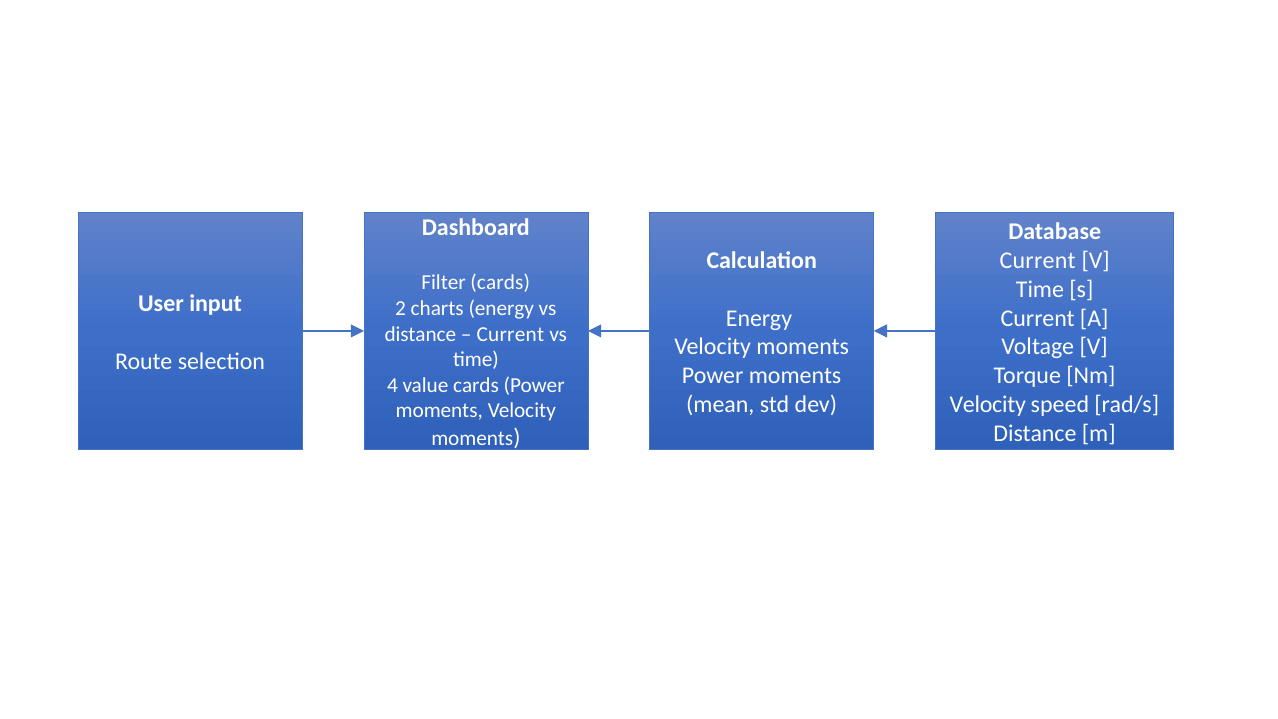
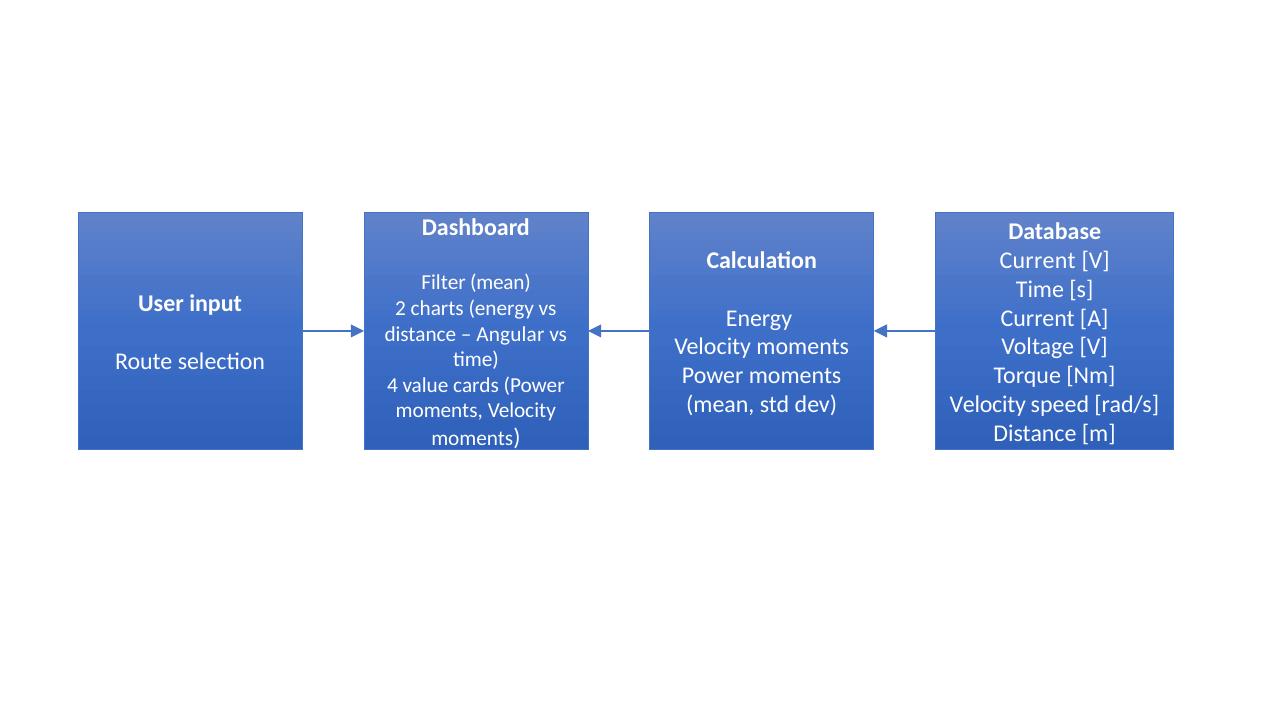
Filter cards: cards -> mean (500, 283)
Current: Current -> Angular (510, 334)
